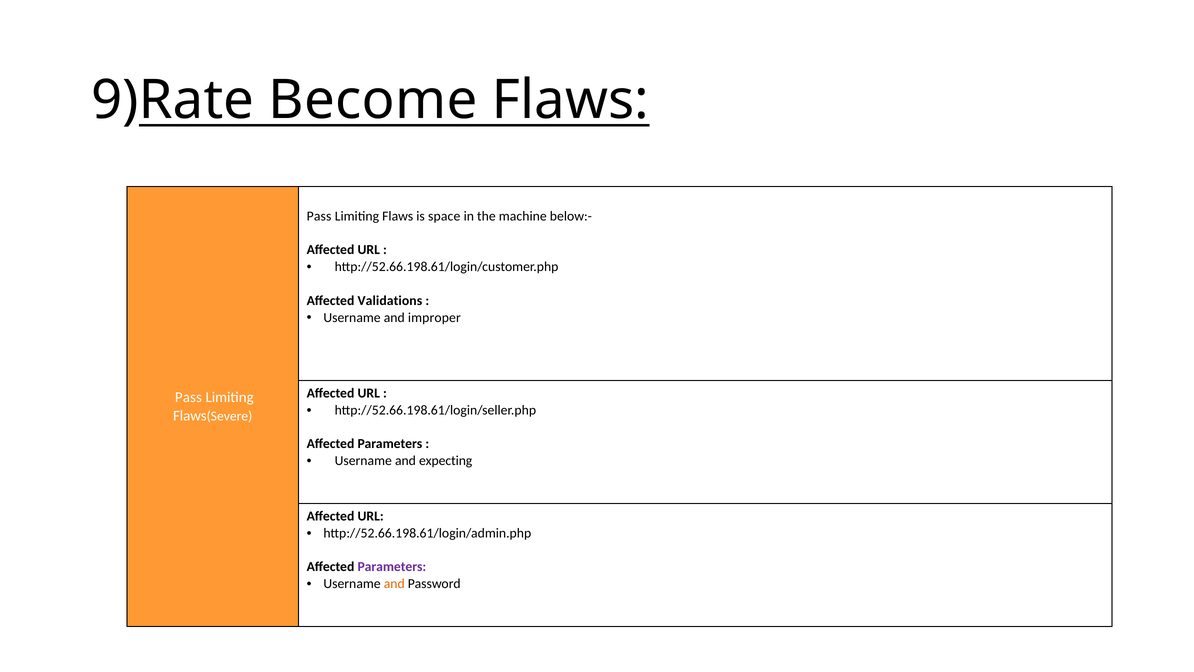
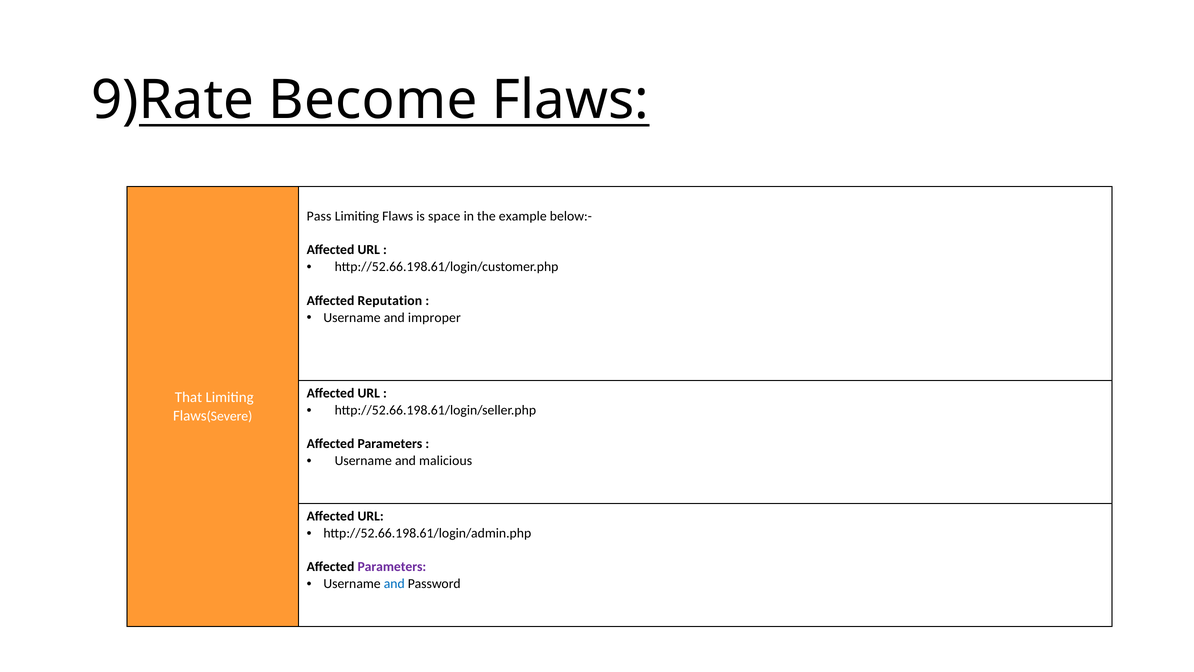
machine: machine -> example (523, 216)
Validations: Validations -> Reputation (390, 300)
Pass: Pass -> That (188, 397)
expecting: expecting -> malicious (446, 461)
and colour: orange -> blue (394, 583)
